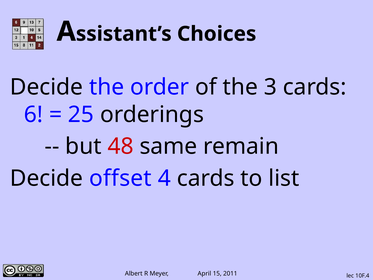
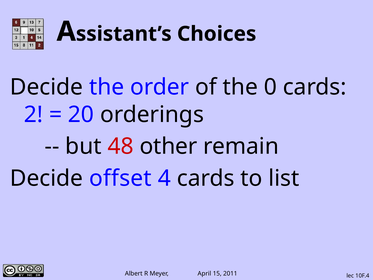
3: 3 -> 0 (270, 87)
6: 6 -> 2 (34, 114)
25: 25 -> 20 (81, 114)
same: same -> other (168, 146)
